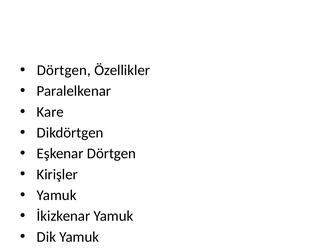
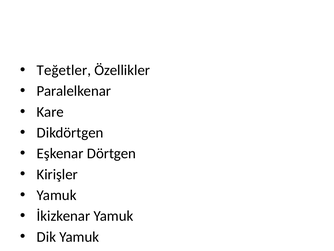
Dörtgen: Dörtgen -> Teğetler (64, 70)
